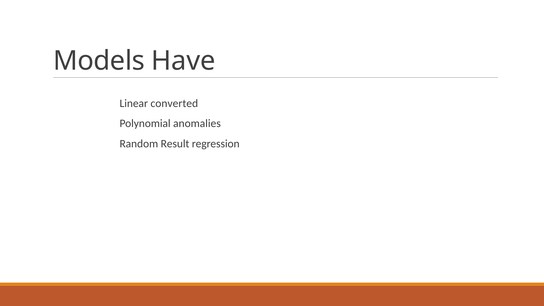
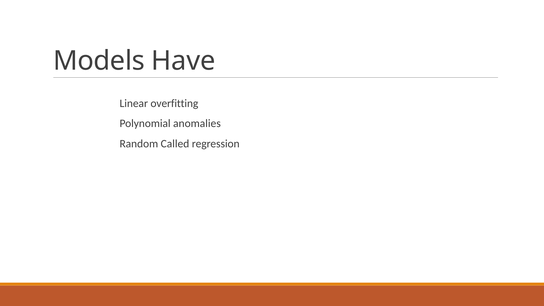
converted: converted -> overfitting (174, 103)
Result: Result -> Called (175, 144)
